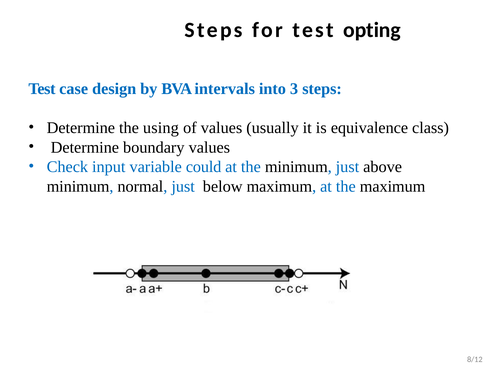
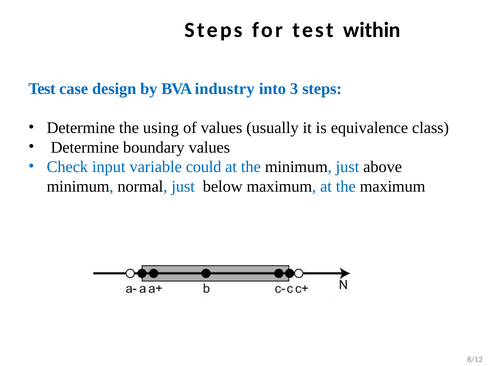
opting: opting -> within (372, 30)
intervals: intervals -> industry (225, 89)
